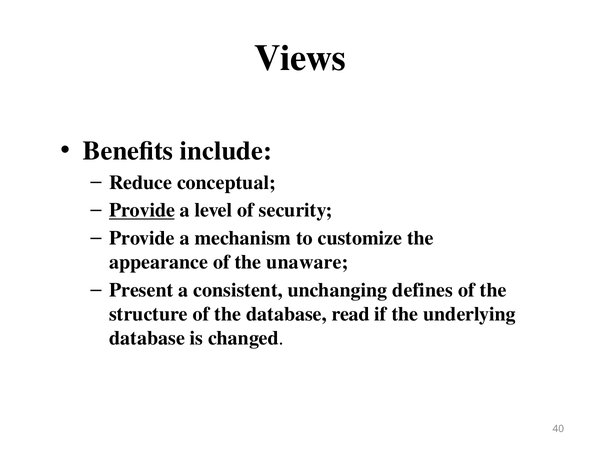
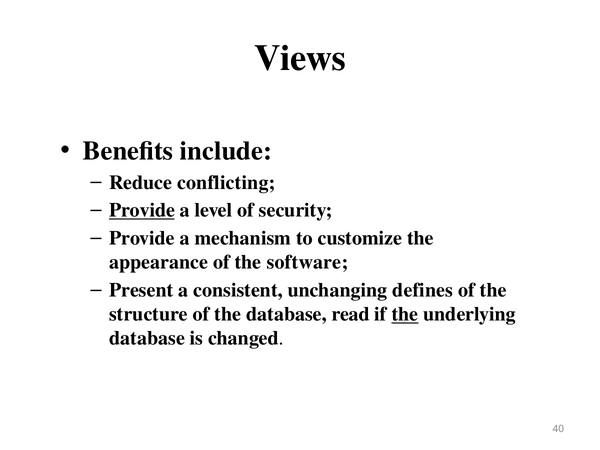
conceptual: conceptual -> conflicting (226, 182)
unaware: unaware -> software (307, 262)
the underline: none -> present (405, 314)
